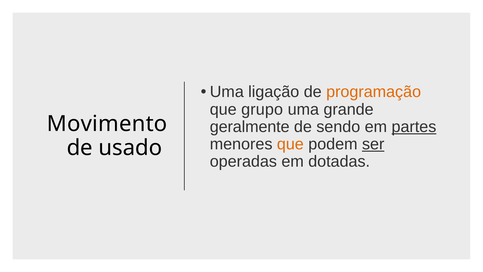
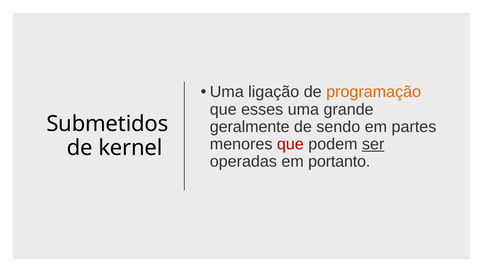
grupo: grupo -> esses (262, 109)
Movimento: Movimento -> Submetidos (107, 124)
partes underline: present -> none (414, 127)
que colour: orange -> red (290, 144)
usado: usado -> kernel (130, 148)
dotadas: dotadas -> portanto (339, 161)
